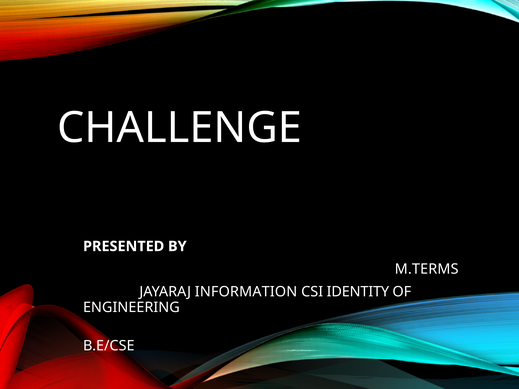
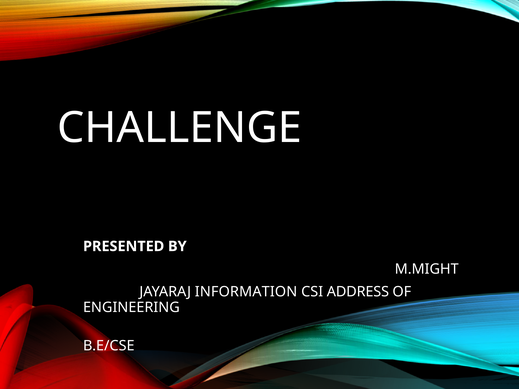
M.TERMS: M.TERMS -> M.MIGHT (427, 269)
IDENTITY: IDENTITY -> ADDRESS (358, 292)
